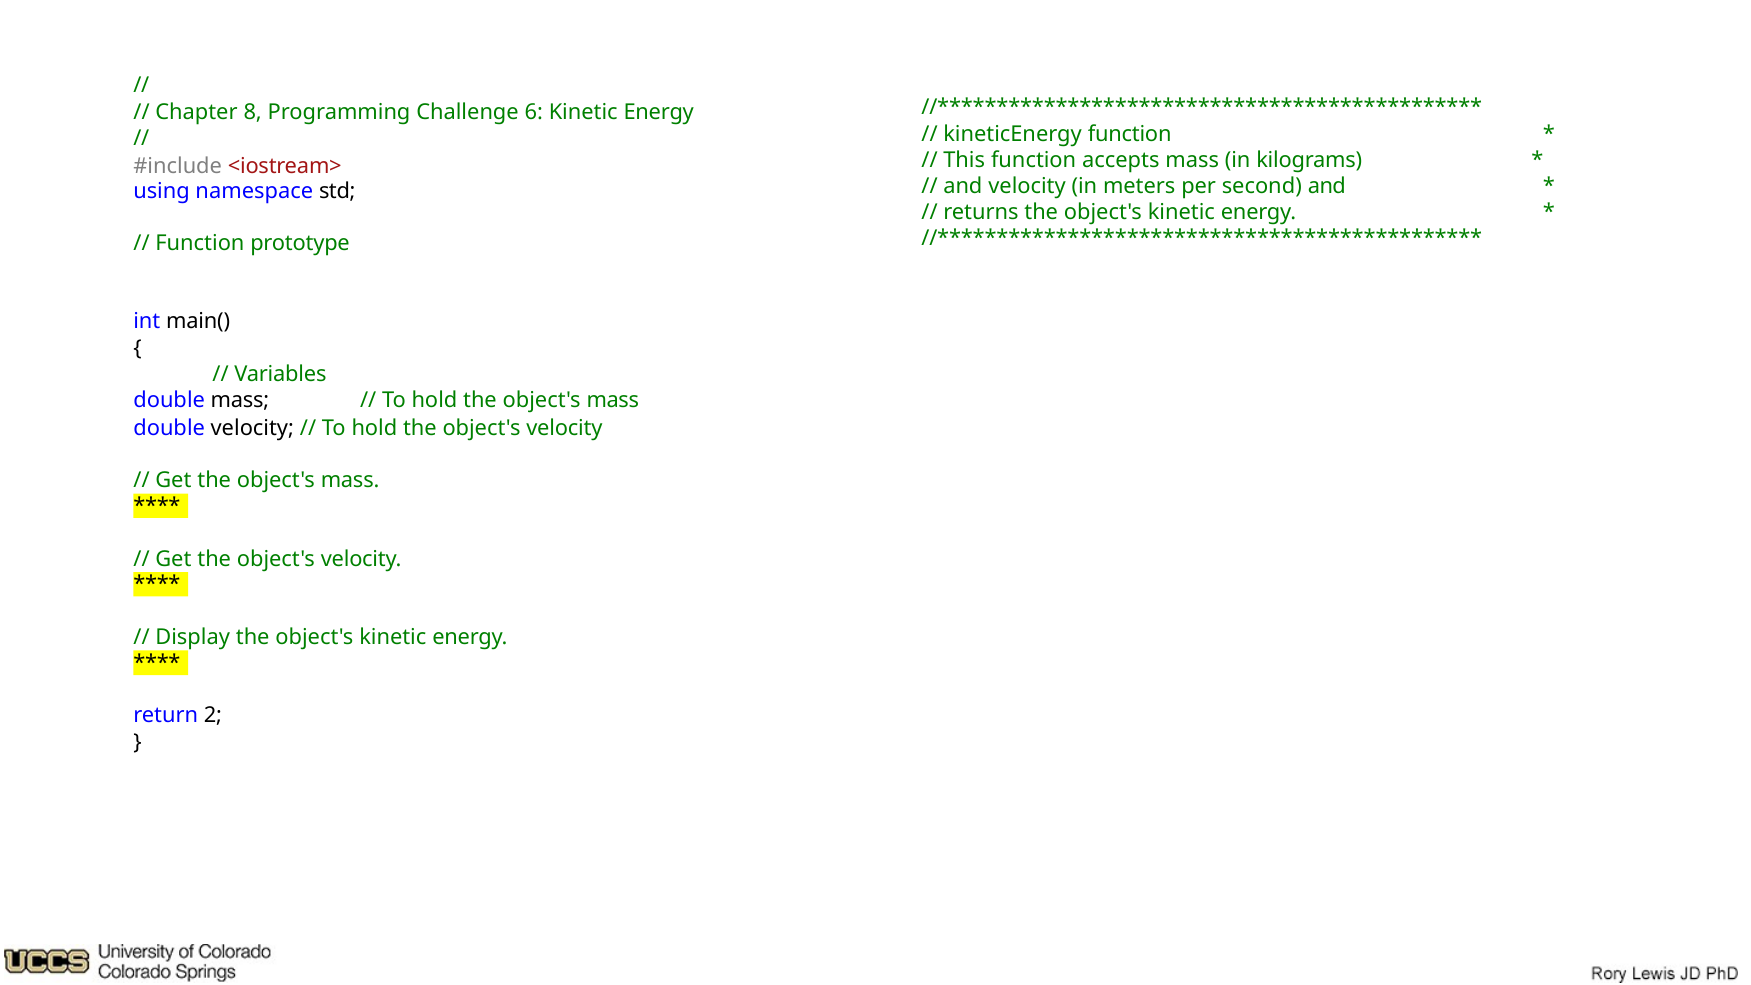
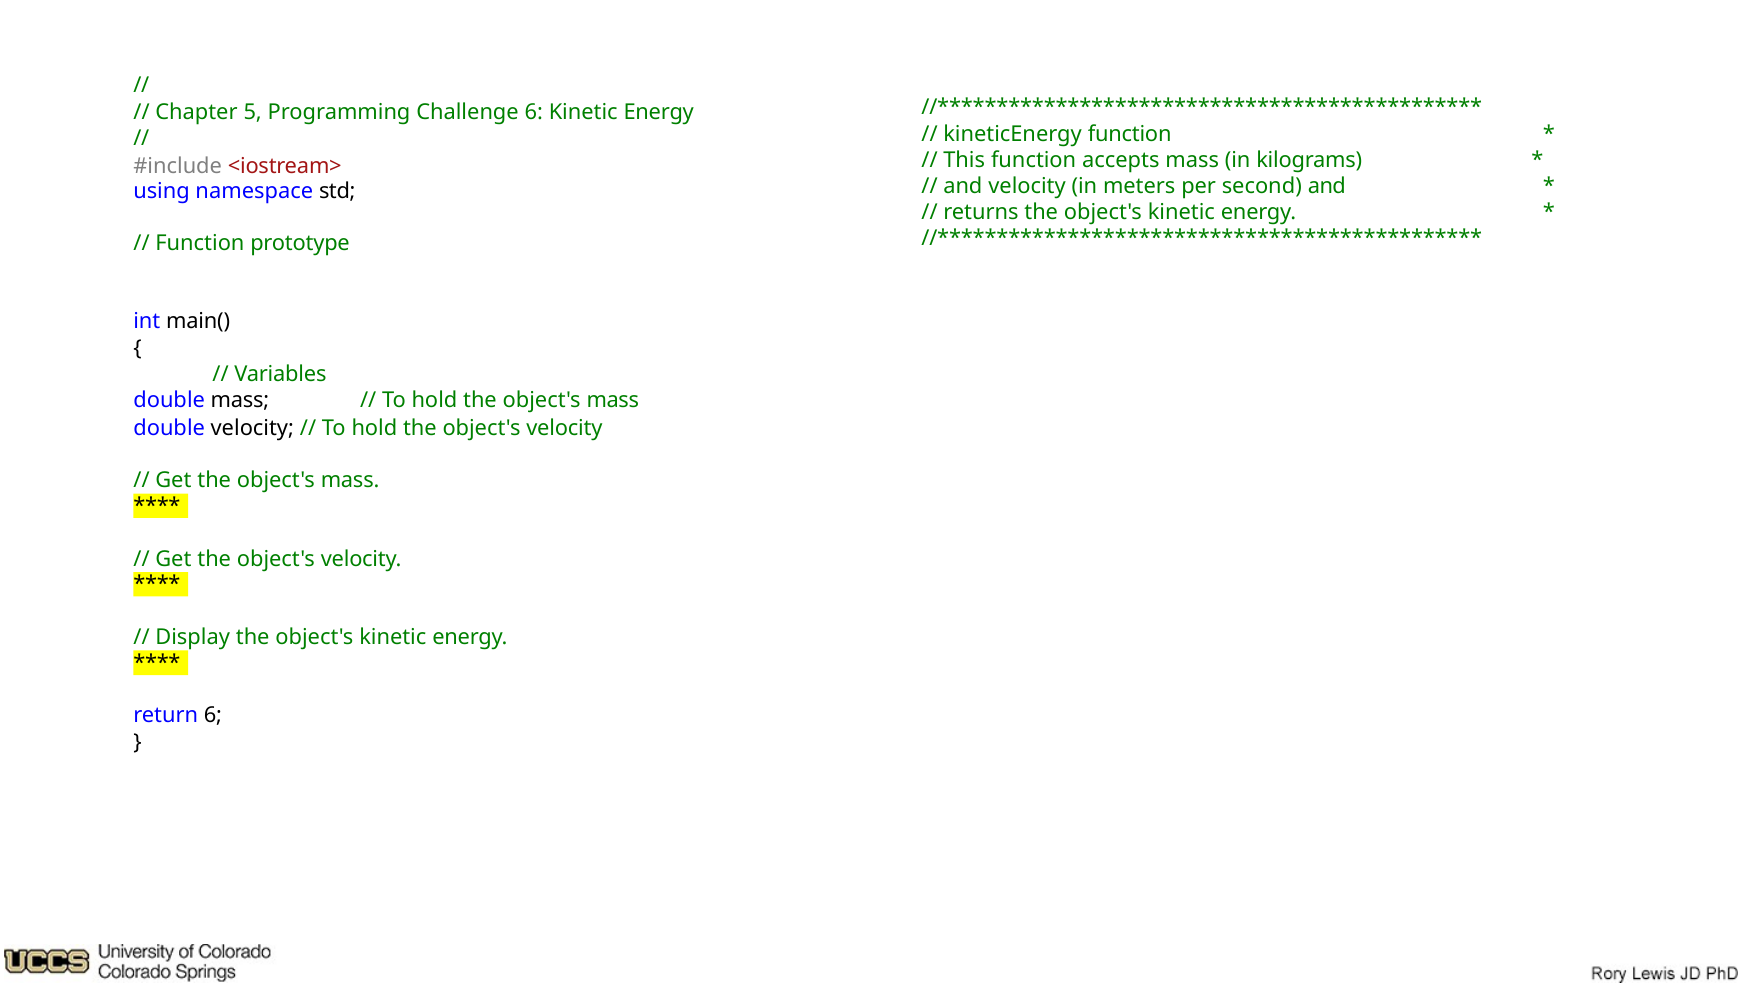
8: 8 -> 5 (253, 112)
return 2: 2 -> 6 (213, 716)
